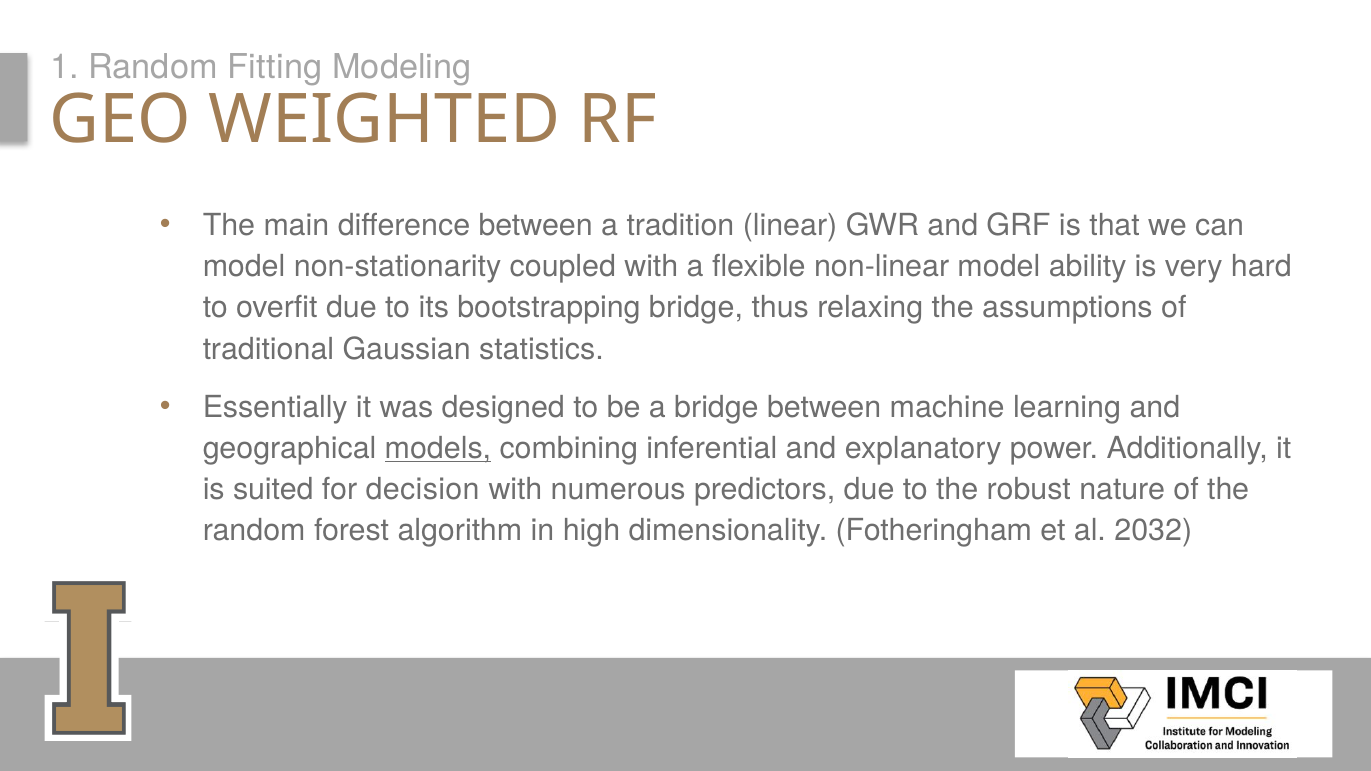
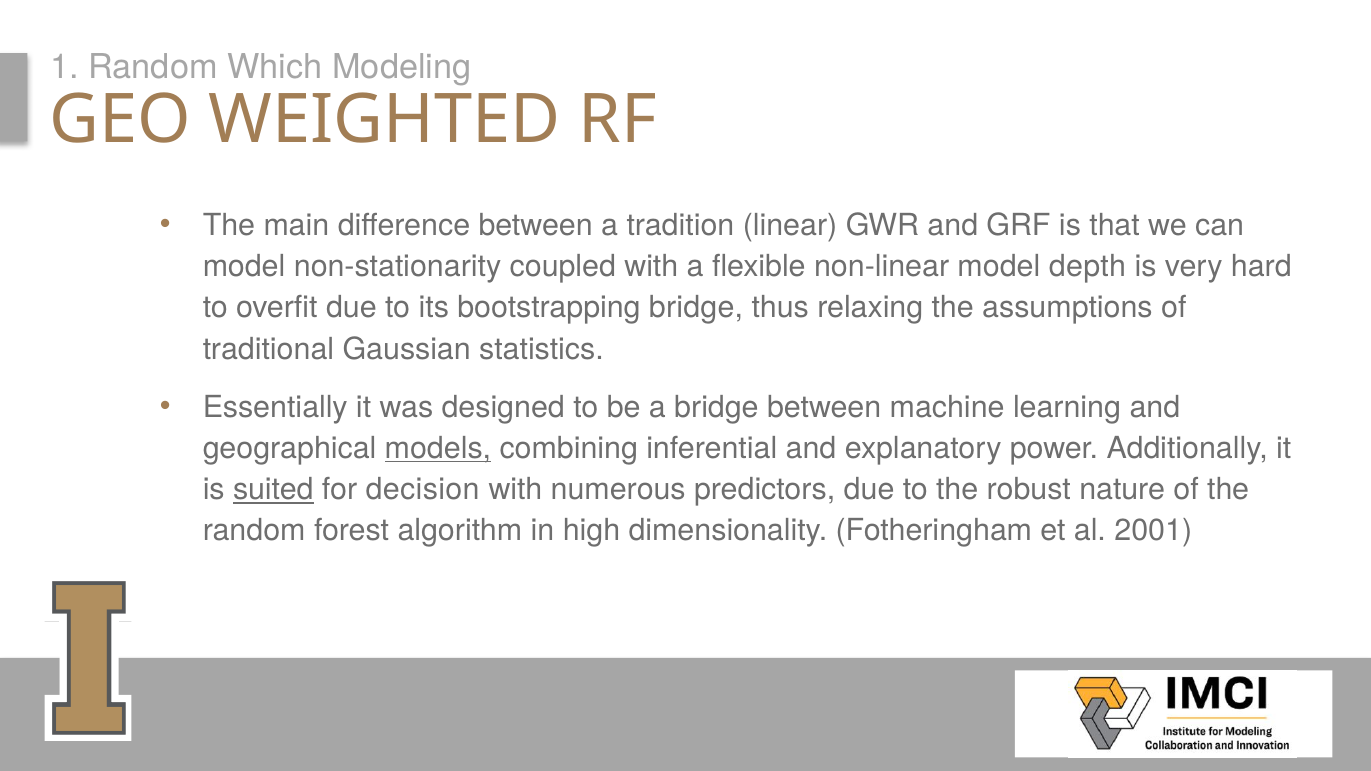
Fitting: Fitting -> Which (275, 67)
ability: ability -> depth (1087, 267)
suited underline: none -> present (273, 490)
2032: 2032 -> 2001 (1153, 531)
